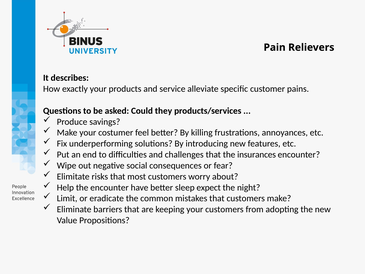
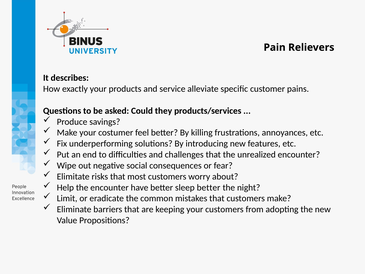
insurances: insurances -> unrealized (257, 154)
sleep expect: expect -> better (209, 187)
